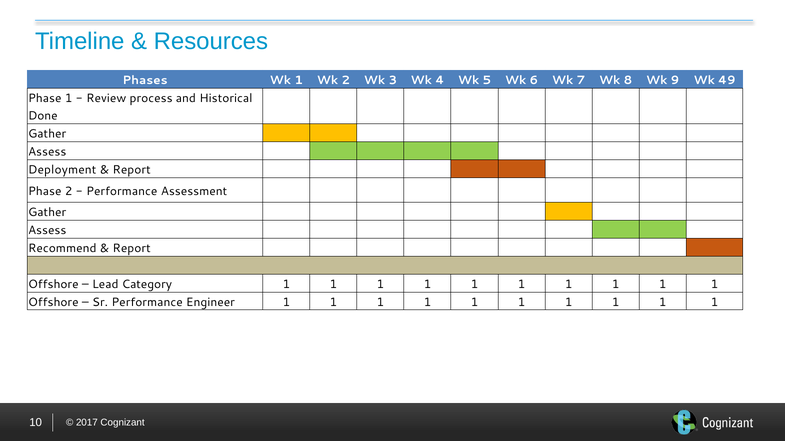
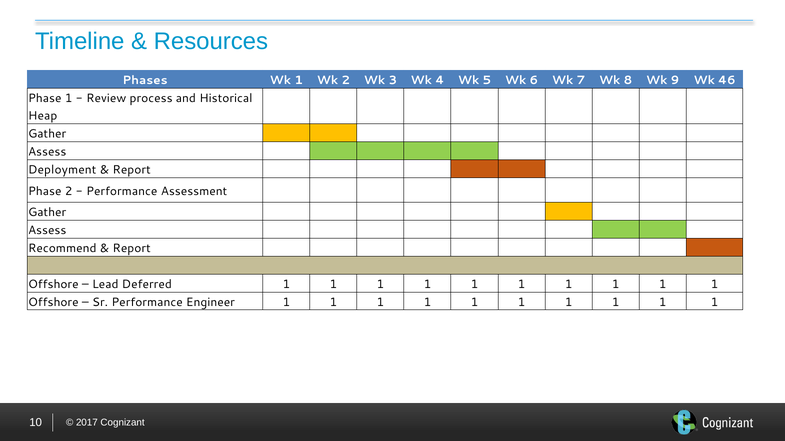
49: 49 -> 46 (727, 80)
Done: Done -> Heap (43, 116)
Category: Category -> Deferred (147, 284)
